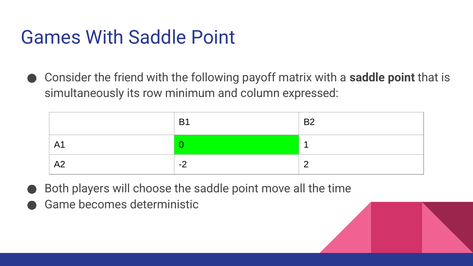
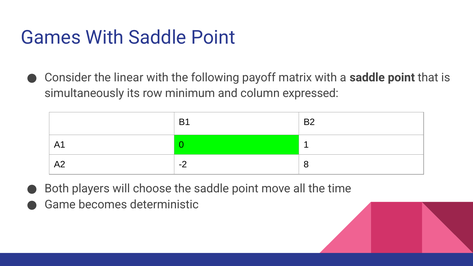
friend: friend -> linear (129, 77)
2: 2 -> 8 (306, 165)
